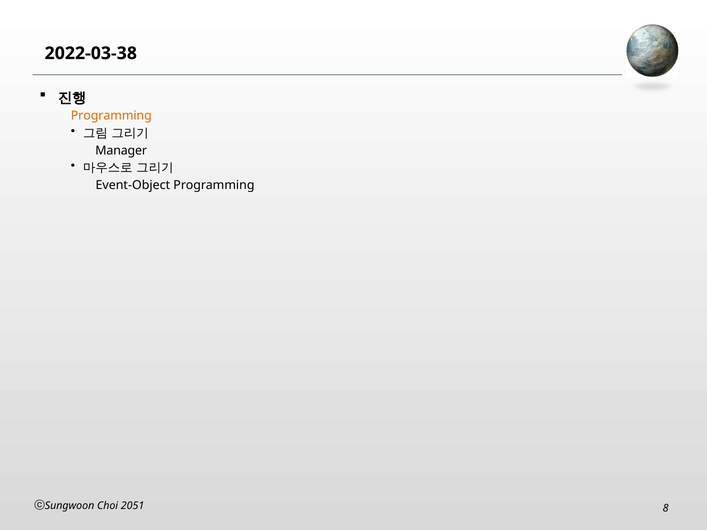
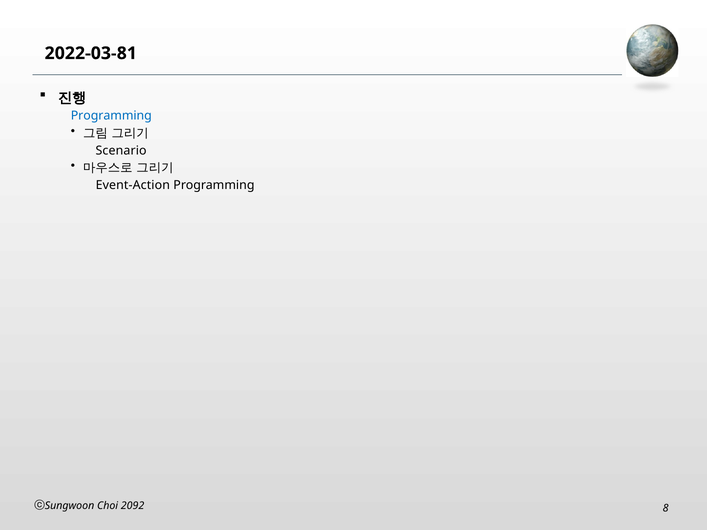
2022-03-38: 2022-03-38 -> 2022-03-81 (91, 53)
Programming colour: orange -> blue (111, 116)
Manager: Manager -> Scenario (121, 151)
Event-Object: Event-Object -> Event-Action (133, 185)
2051: 2051 -> 2092 (133, 506)
